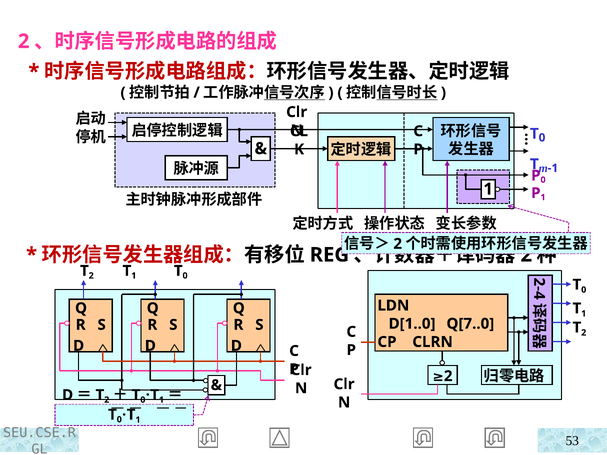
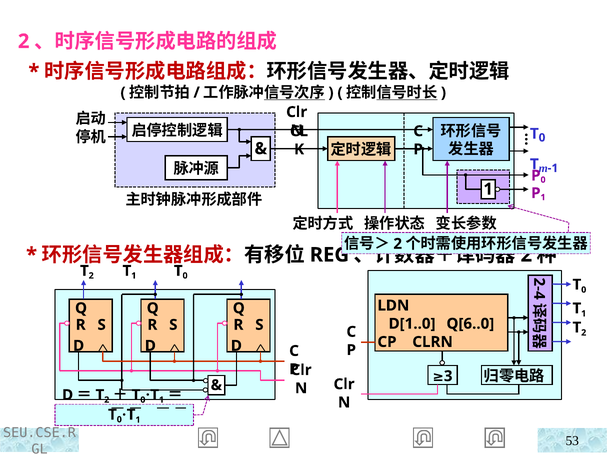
Q[7..0: Q[7..0 -> Q[6..0 (470, 324)
2: 2 -> 3 (448, 376)
